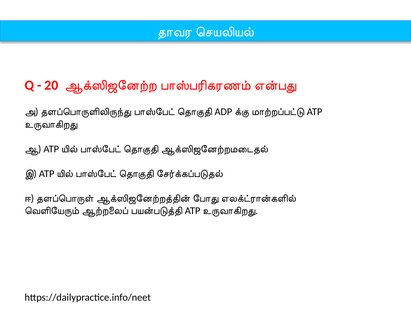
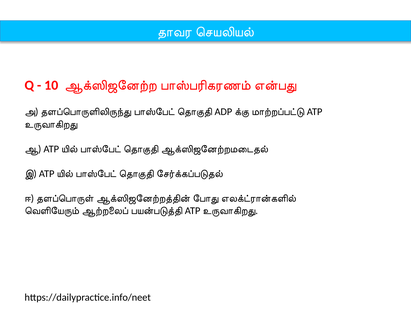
20: 20 -> 10 (51, 85)
